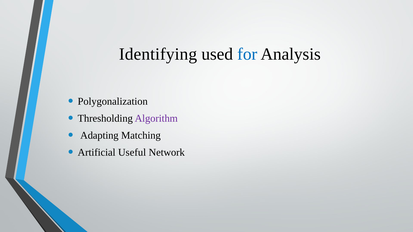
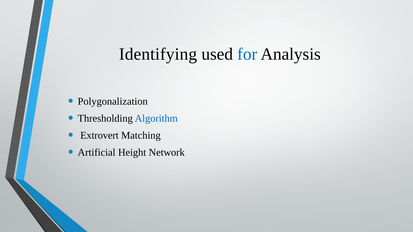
Algorithm colour: purple -> blue (156, 118)
Adapting: Adapting -> Extrovert (99, 135)
Useful: Useful -> Height (132, 153)
